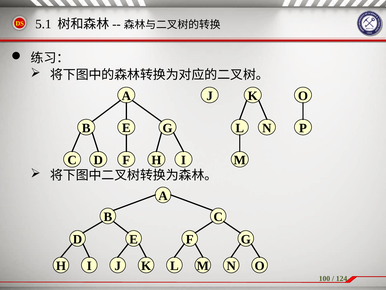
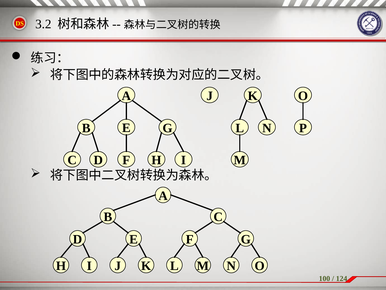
5.1: 5.1 -> 3.2 (43, 24)
